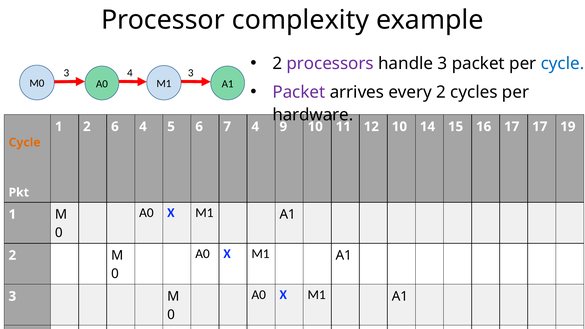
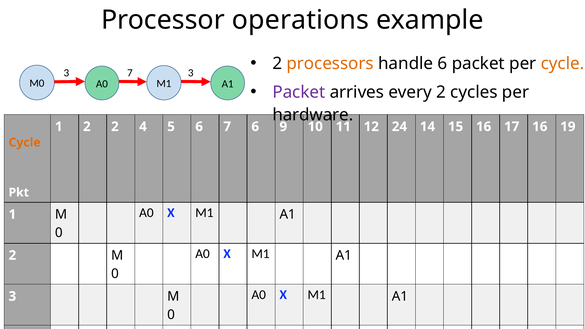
complexity: complexity -> operations (300, 20)
processors colour: purple -> orange (330, 64)
handle 3: 3 -> 6 (442, 64)
cycle colour: blue -> orange (563, 64)
3 4: 4 -> 7 (130, 73)
2 6: 6 -> 2 (115, 127)
7 4: 4 -> 6 (255, 127)
12 10: 10 -> 24 (399, 127)
17 17: 17 -> 16 (540, 127)
